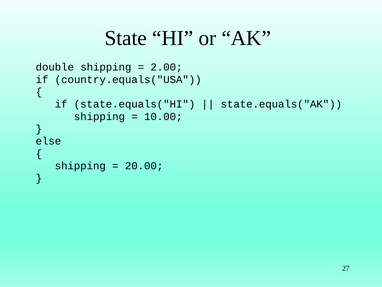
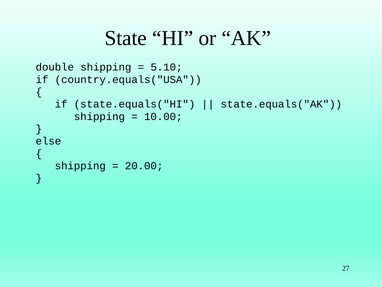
2.00: 2.00 -> 5.10 (166, 67)
